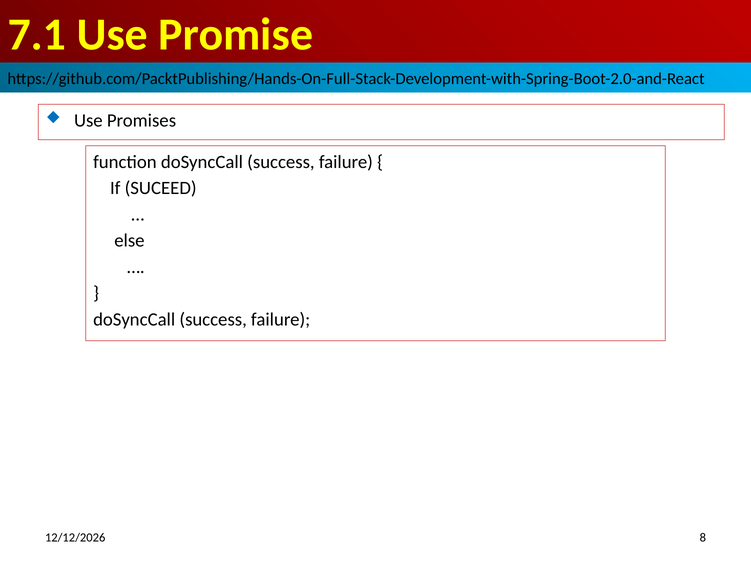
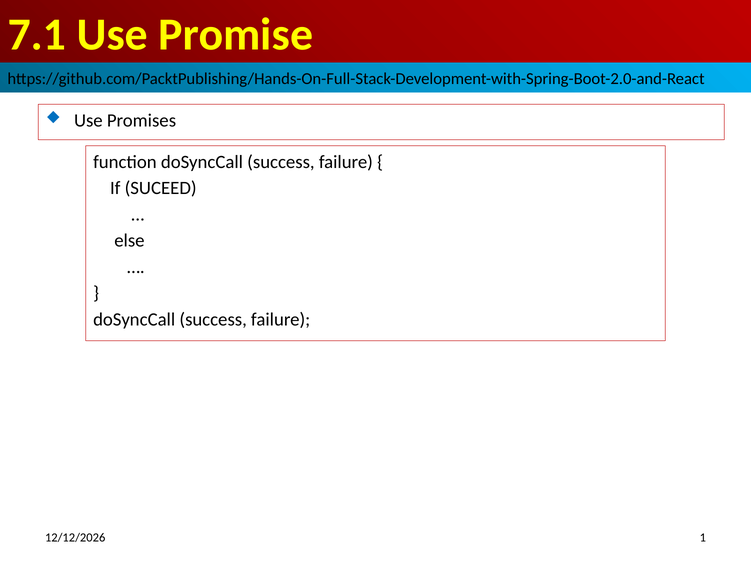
8: 8 -> 1 (703, 538)
